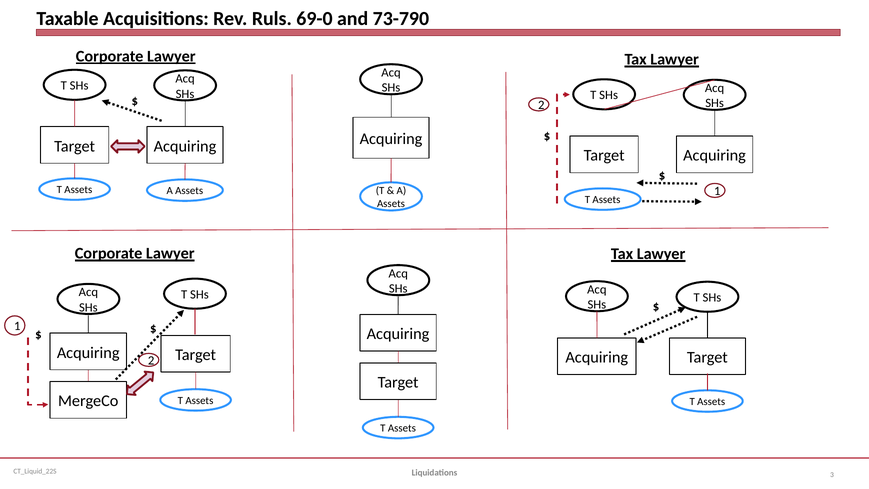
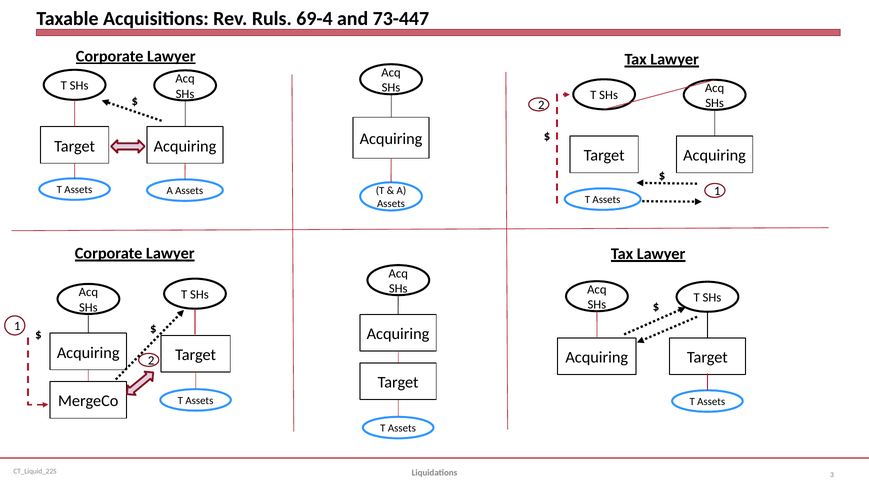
69-0: 69-0 -> 69-4 (314, 18)
73-790: 73-790 -> 73-447 (401, 18)
